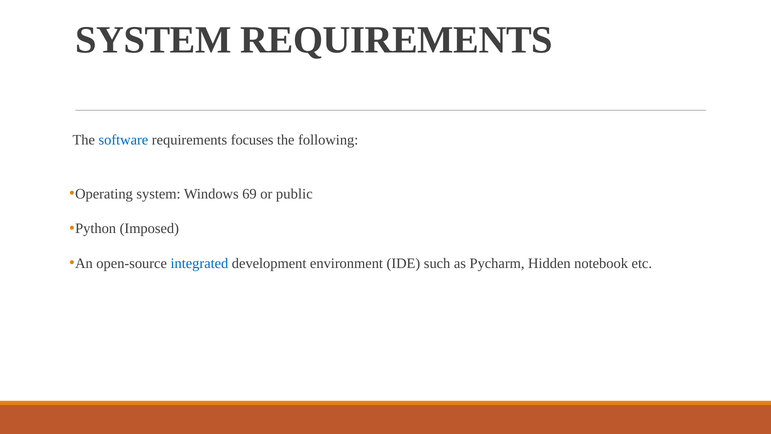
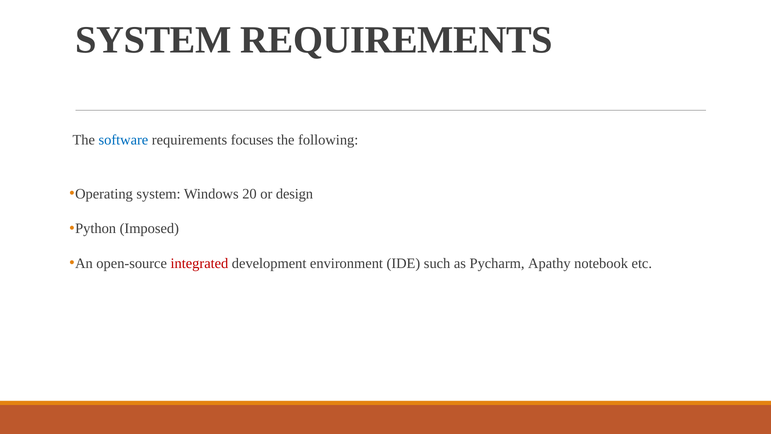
69: 69 -> 20 (249, 194)
public: public -> design (295, 194)
integrated colour: blue -> red (199, 263)
Hidden: Hidden -> Apathy (549, 263)
